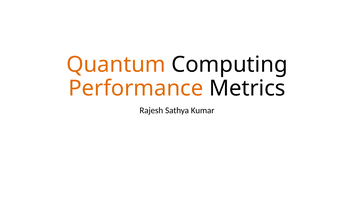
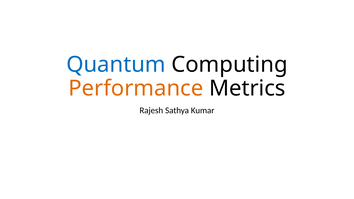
Quantum colour: orange -> blue (116, 65)
